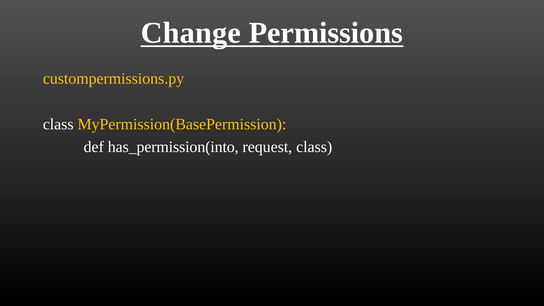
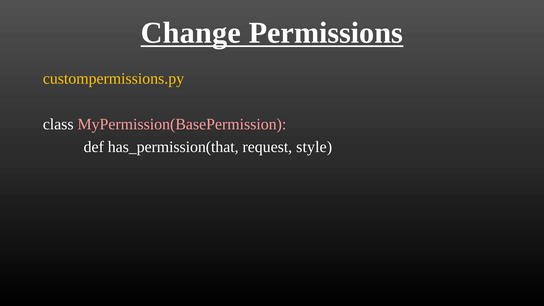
MyPermission(BasePermission colour: yellow -> pink (182, 124)
has_permission(into: has_permission(into -> has_permission(that (173, 147)
request class: class -> style (314, 147)
